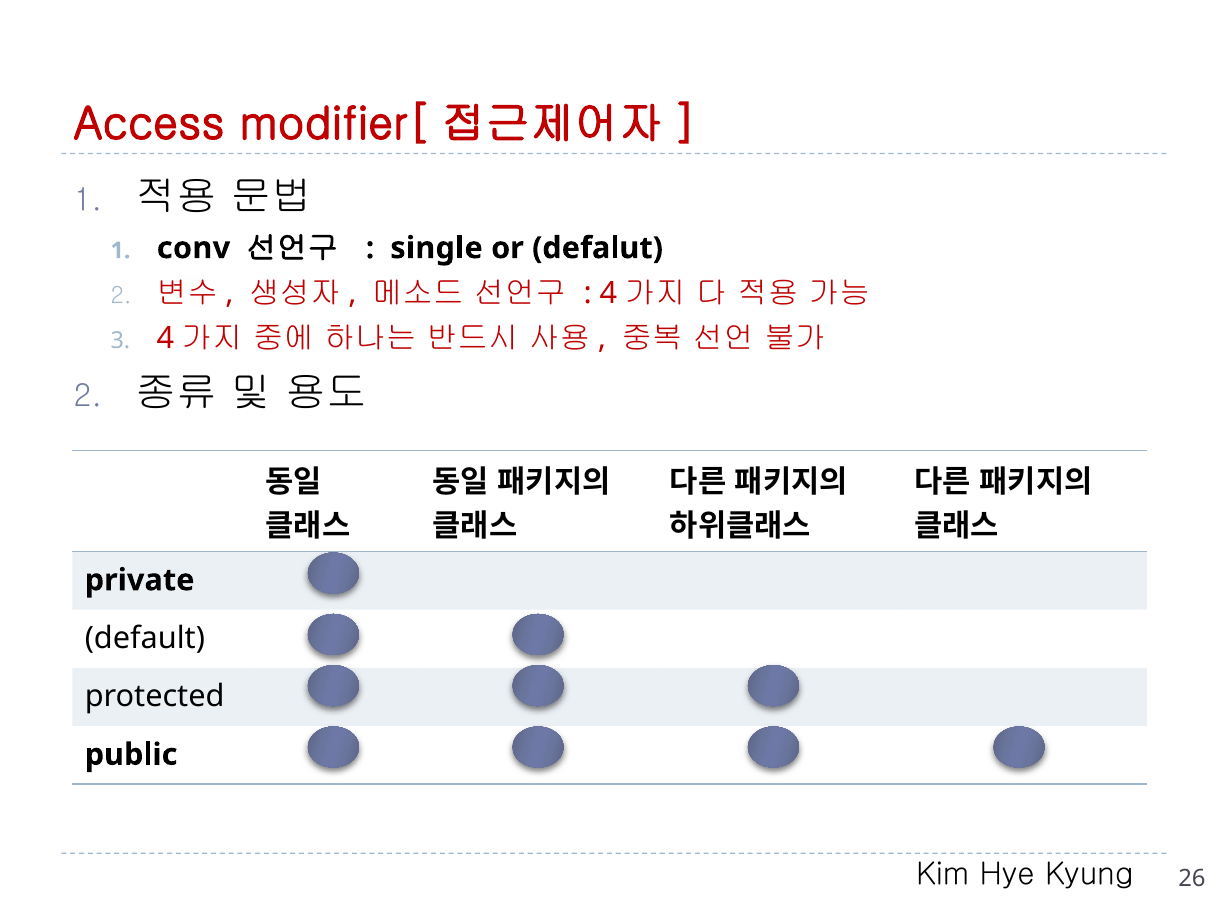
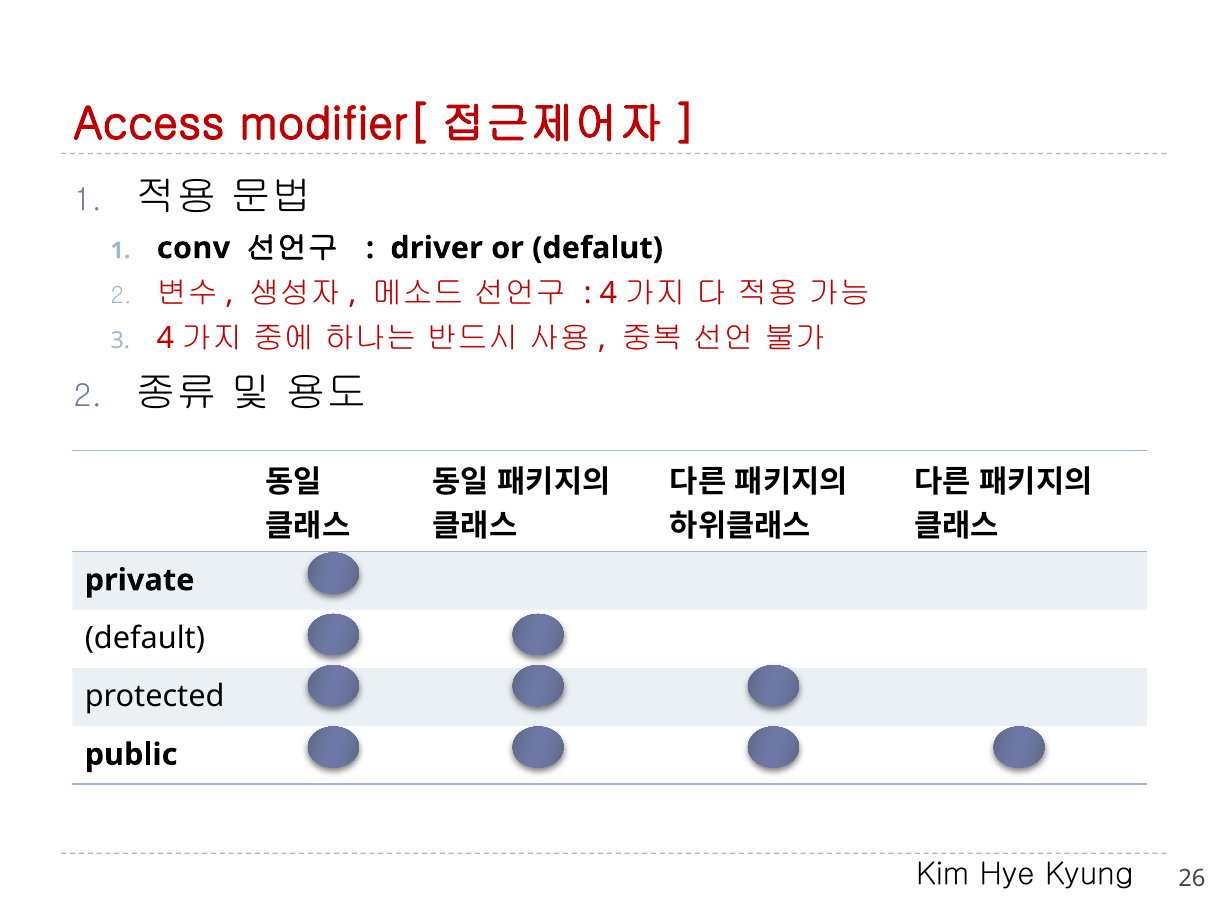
single: single -> driver (437, 248)
